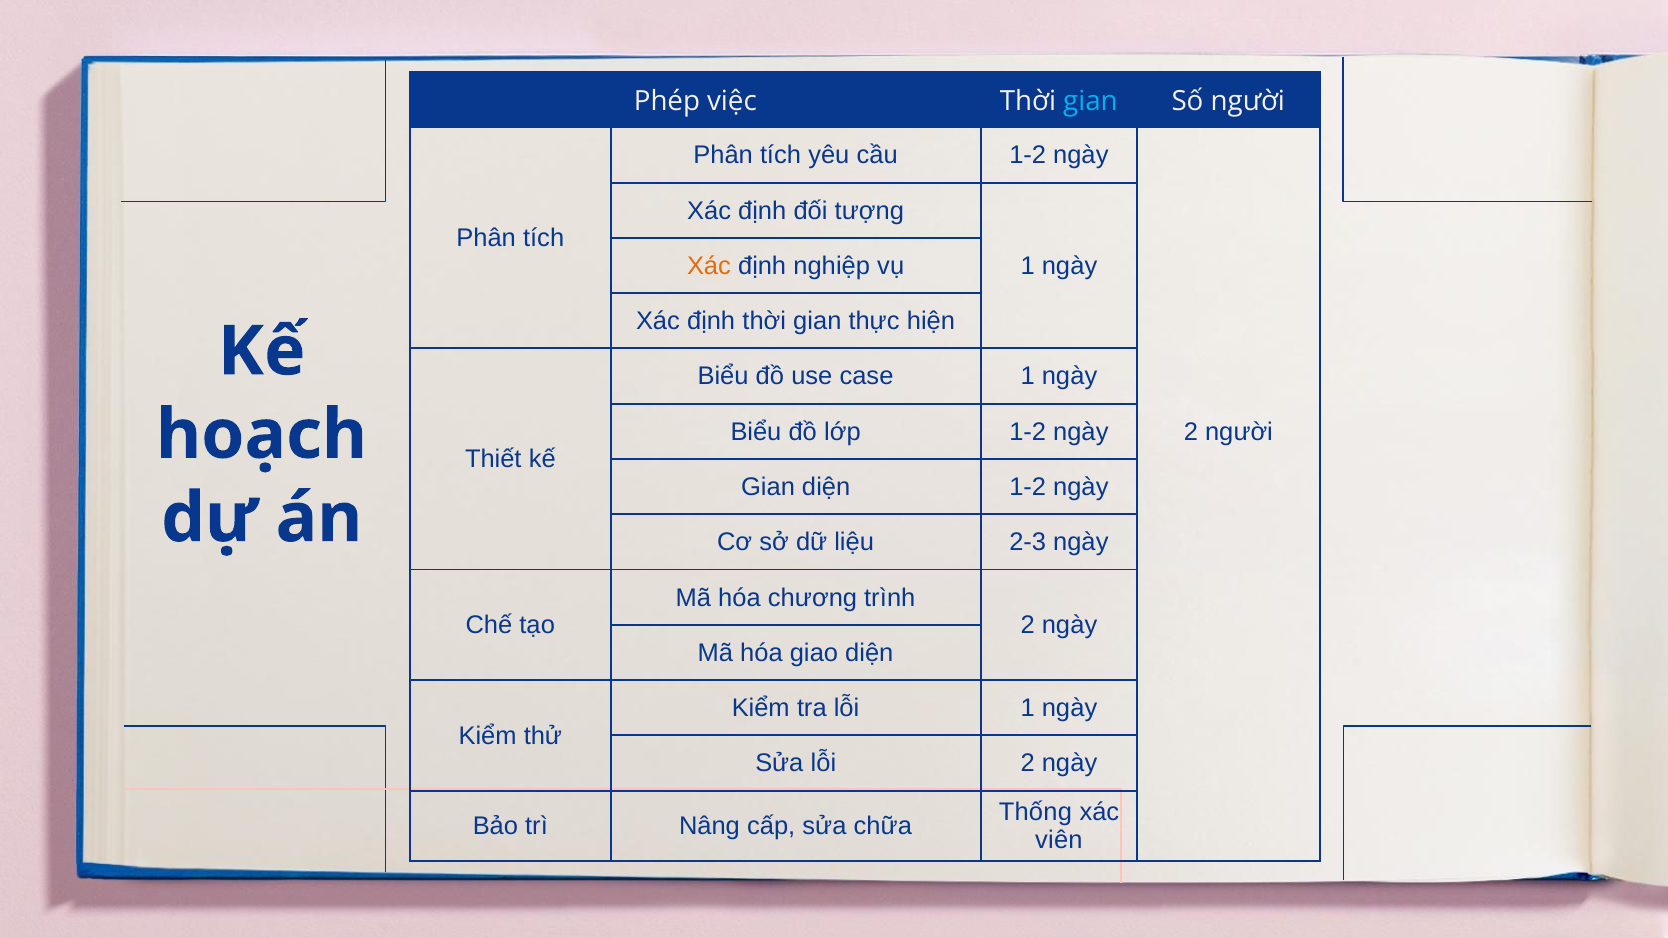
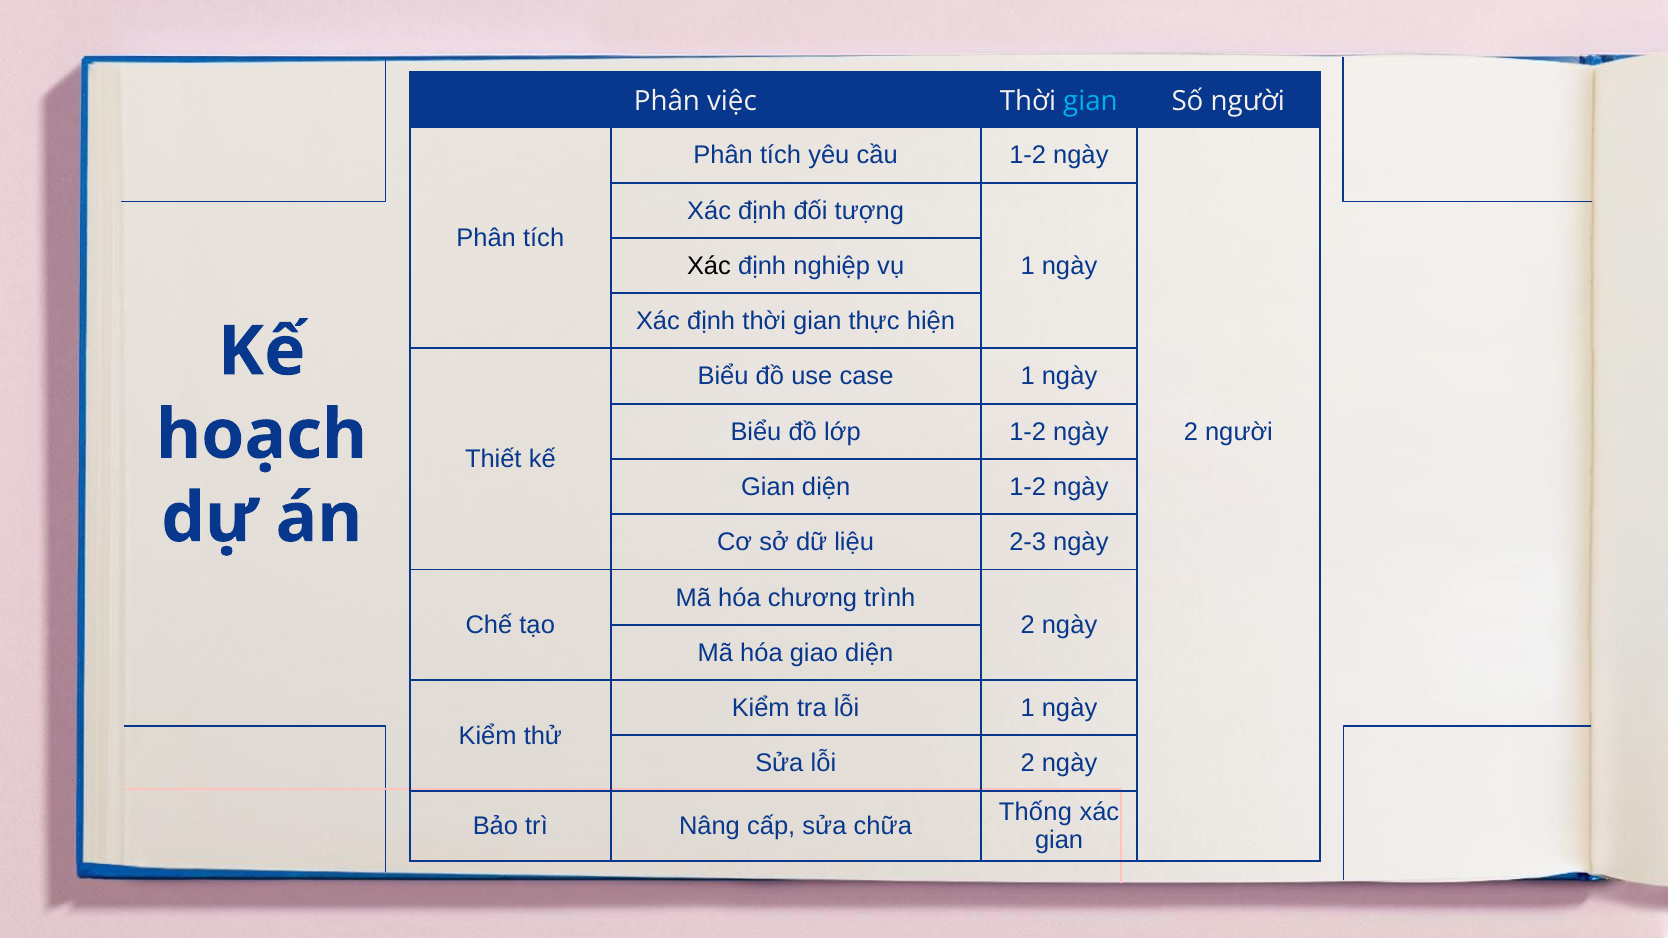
Phép: Phép -> Phân (667, 101)
Xác colour: orange -> black (709, 266)
viên: viên -> gian (1059, 841)
